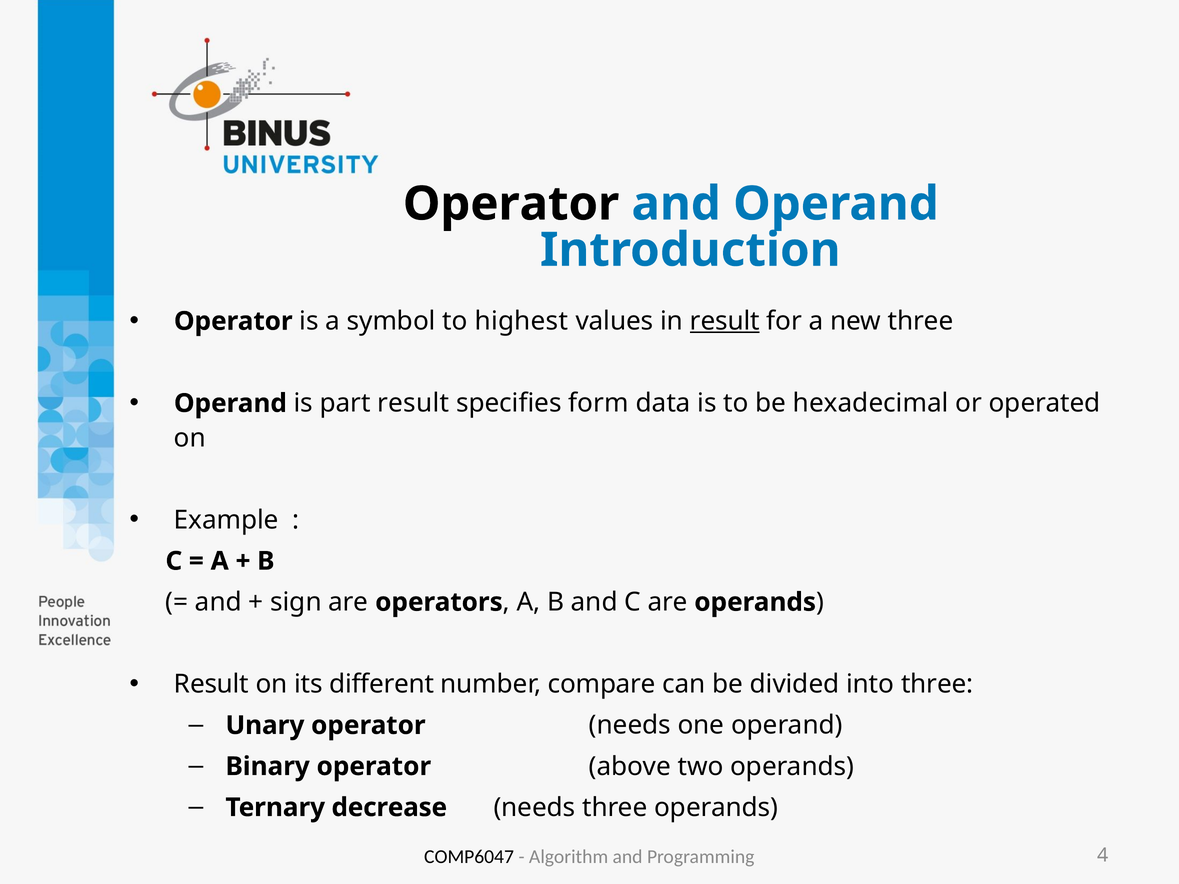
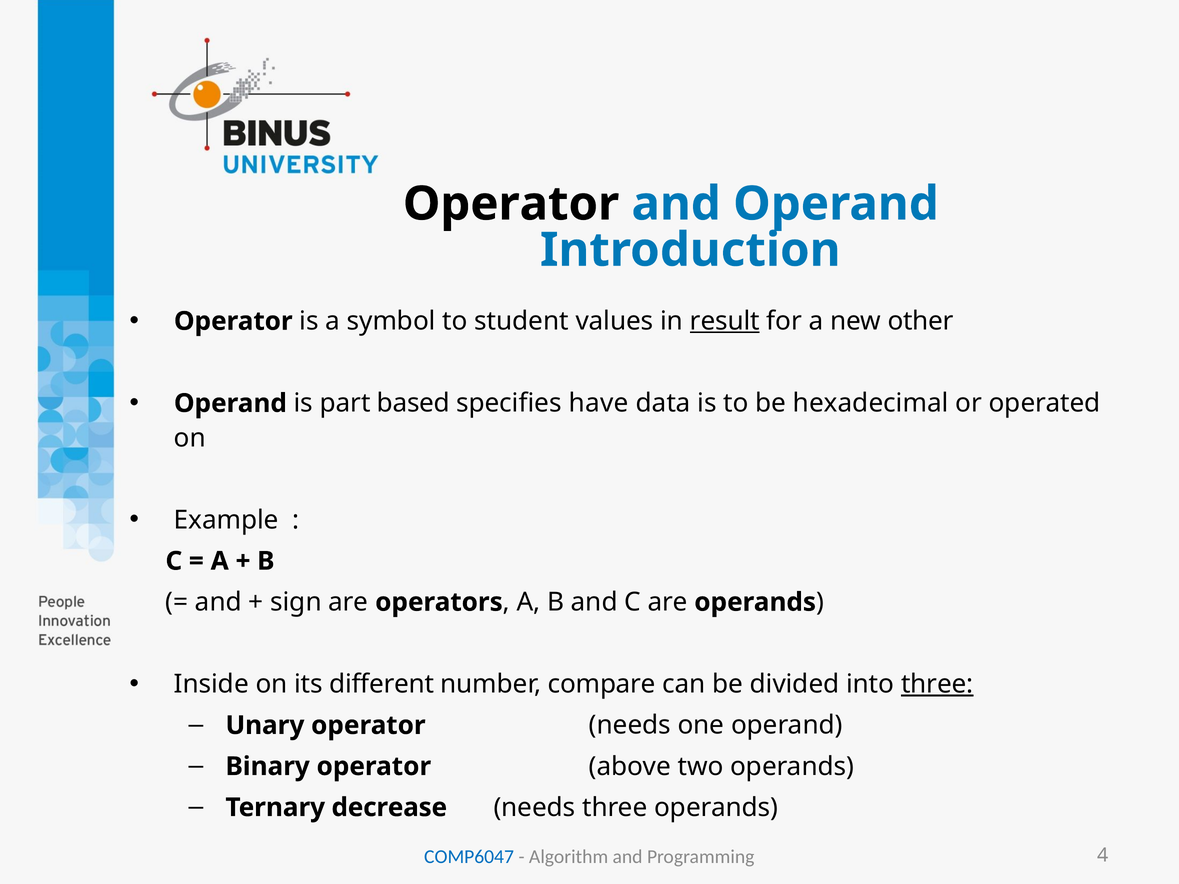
highest: highest -> student (522, 321)
new three: three -> other (921, 321)
part result: result -> based (413, 403)
form: form -> have (599, 403)
Result: Result -> Inside (211, 684)
three underline: none -> present (937, 684)
COMP6047 colour: black -> blue (469, 857)
